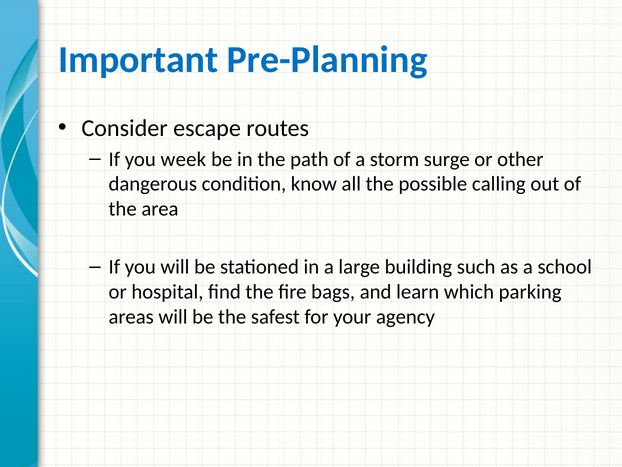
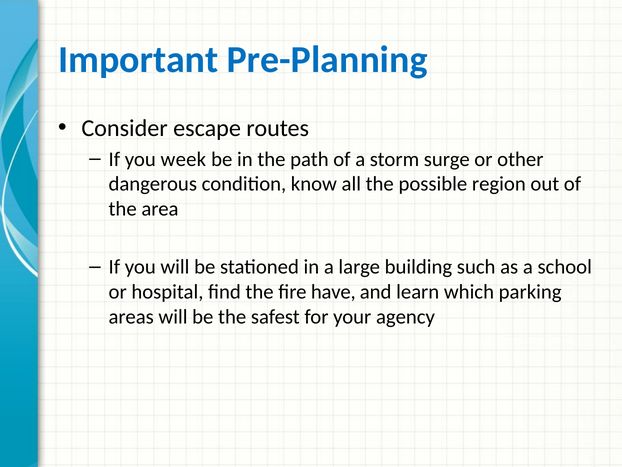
calling: calling -> region (499, 184)
bags: bags -> have (333, 292)
